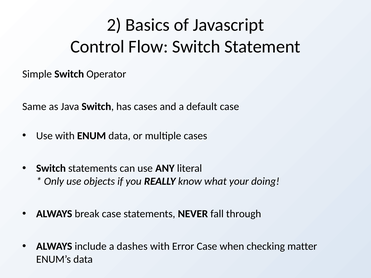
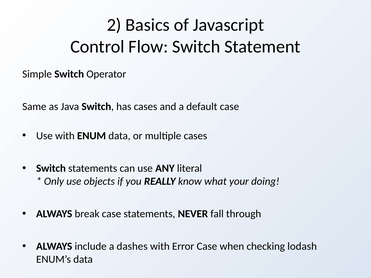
matter: matter -> lodash (302, 247)
